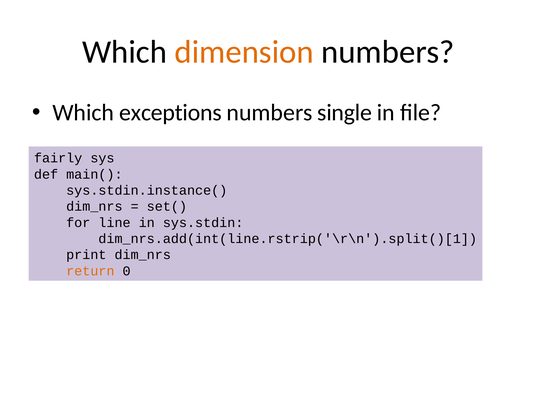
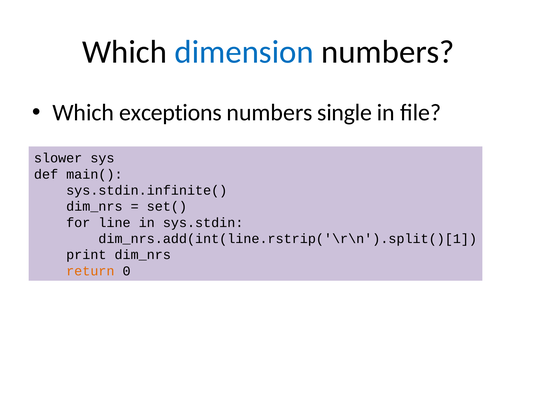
dimension colour: orange -> blue (244, 52)
fairly: fairly -> slower (58, 158)
sys.stdin.instance(: sys.stdin.instance( -> sys.stdin.infinite( (147, 190)
